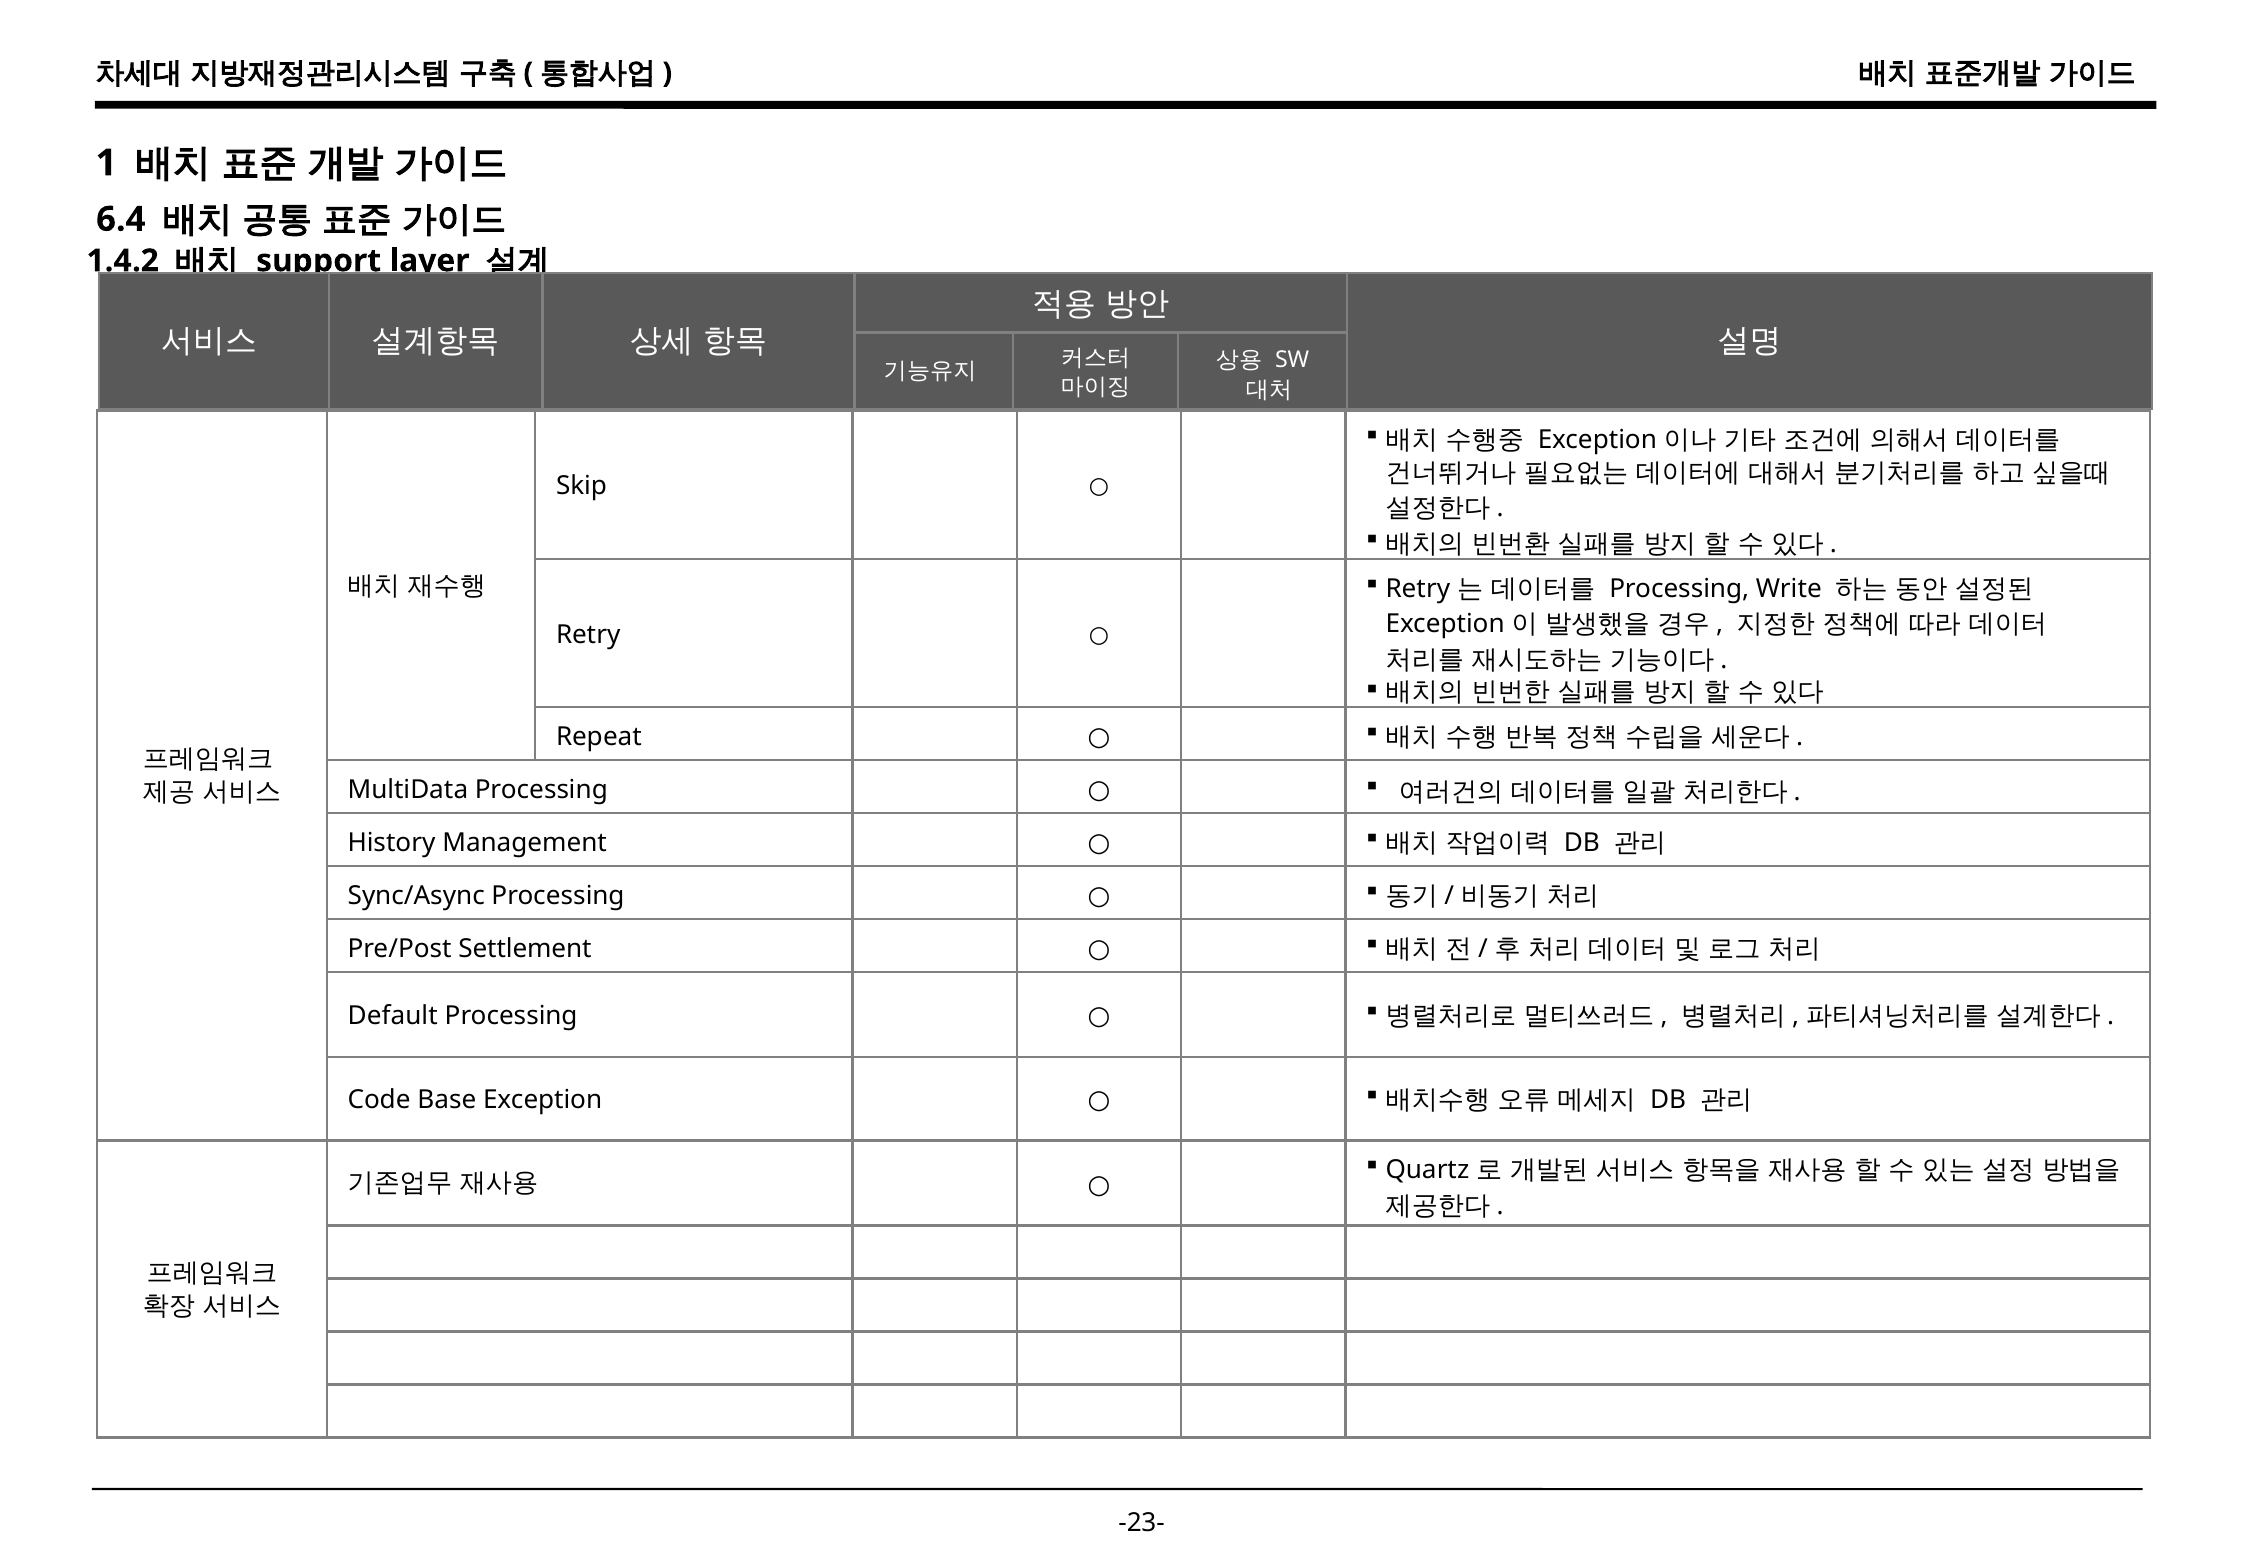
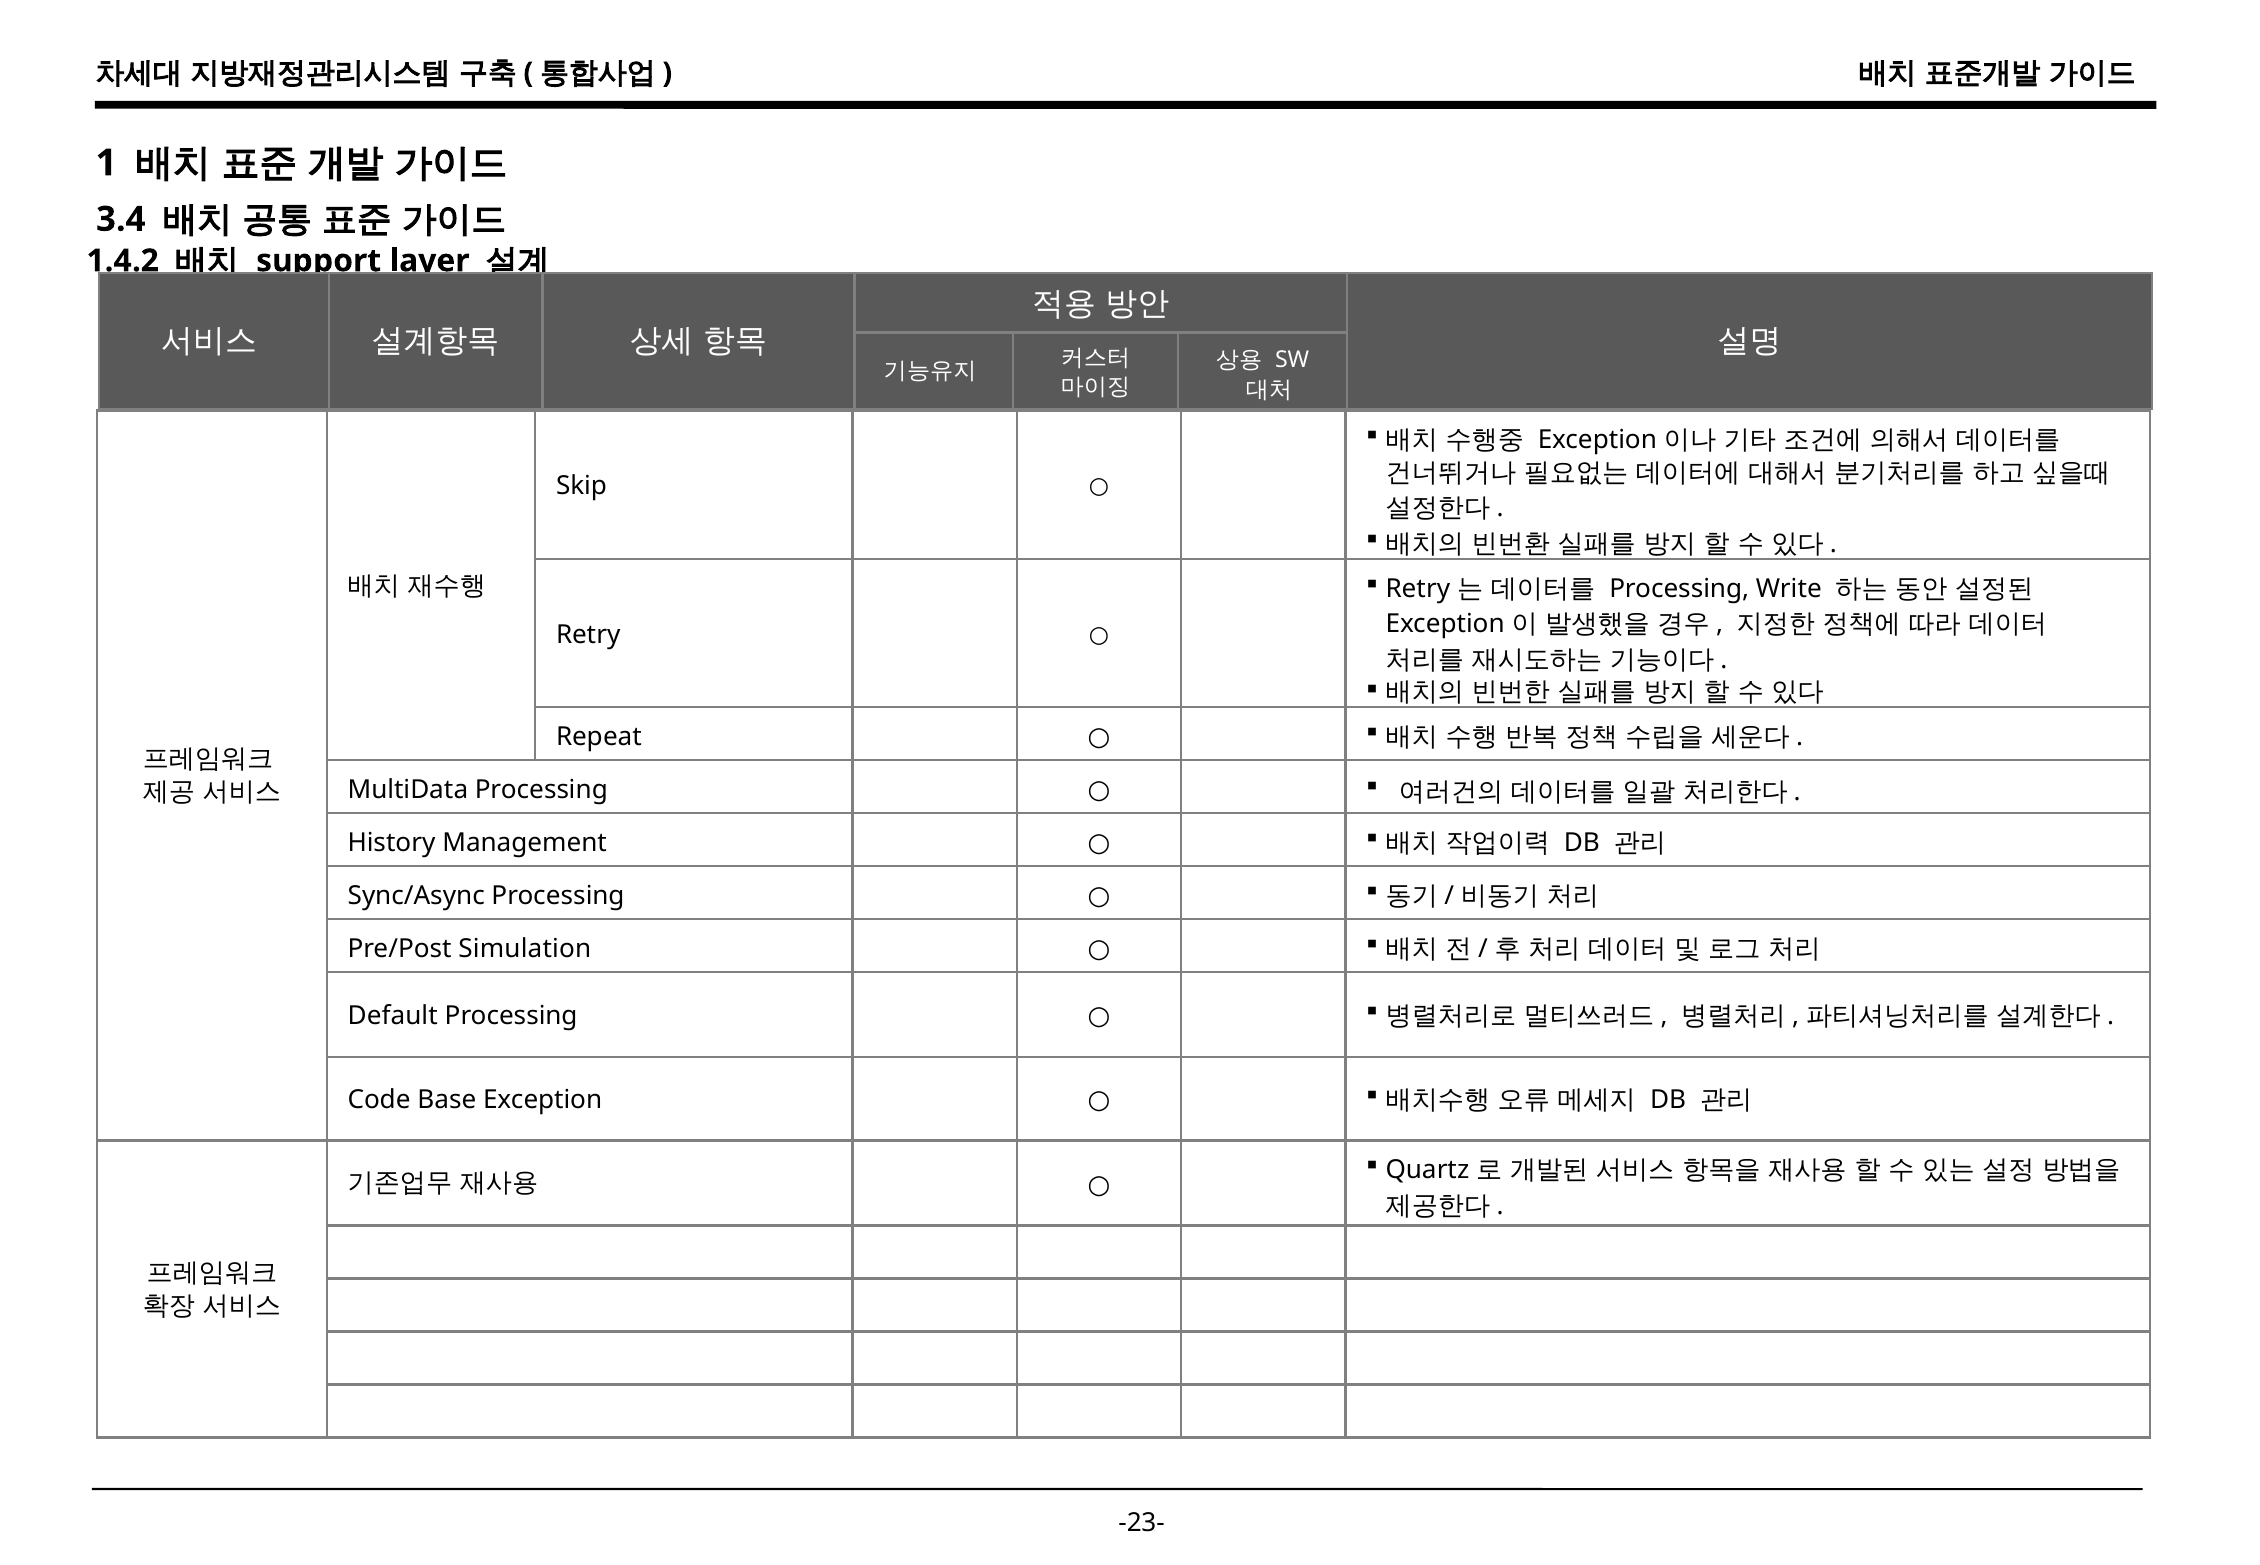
6.4: 6.4 -> 3.4 (121, 219)
Settlement: Settlement -> Simulation (525, 949)
